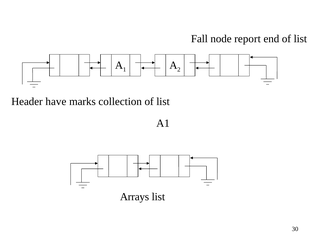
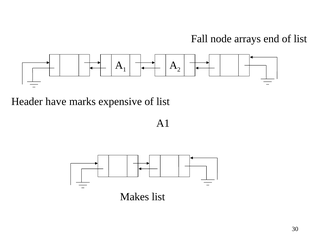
report: report -> arrays (248, 39)
collection: collection -> expensive (120, 101)
Arrays: Arrays -> Makes (135, 196)
